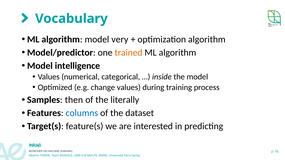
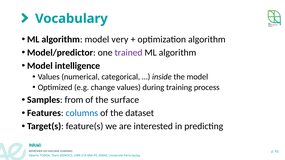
trained colour: orange -> purple (129, 53)
then: then -> from (74, 100)
literally: literally -> surface (125, 100)
